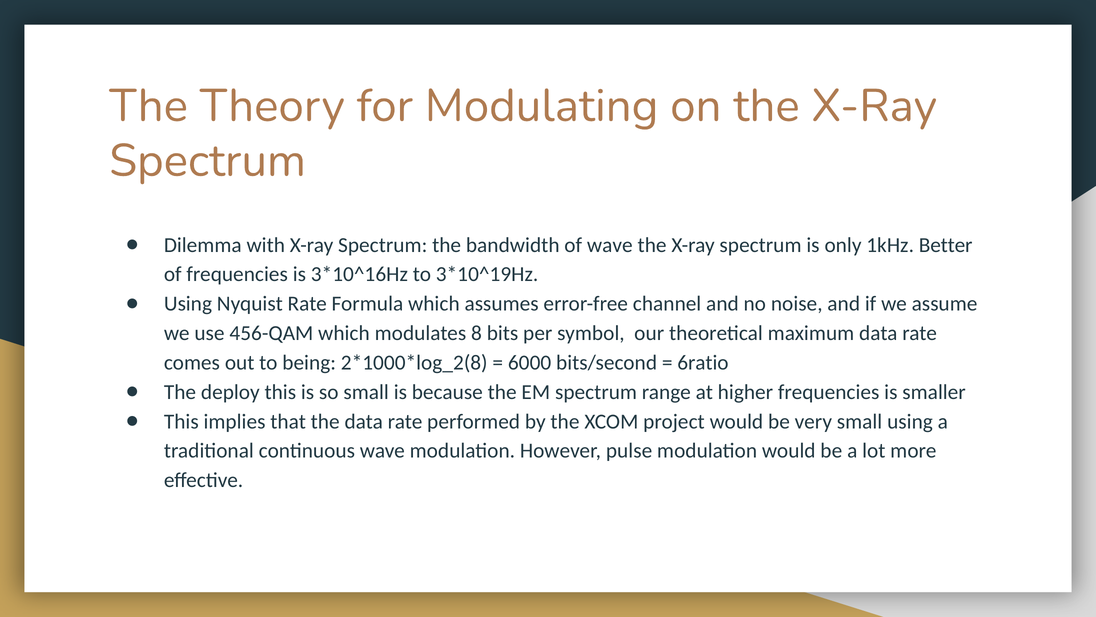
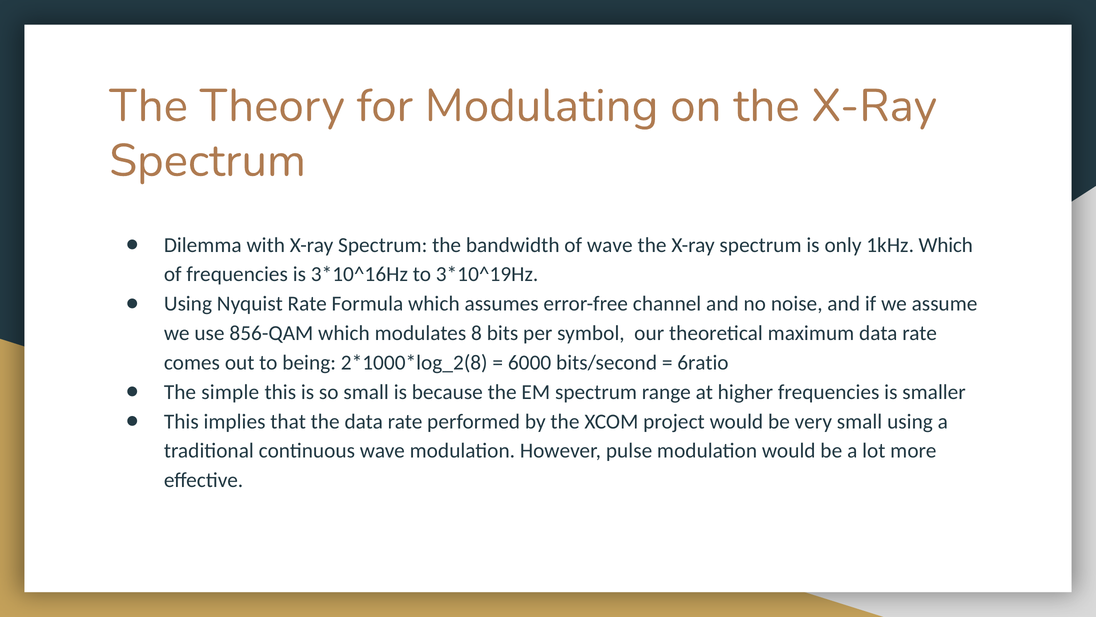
1kHz Better: Better -> Which (946, 245)
456-QAM: 456-QAM -> 856-QAM (271, 333)
deploy: deploy -> simple (230, 392)
